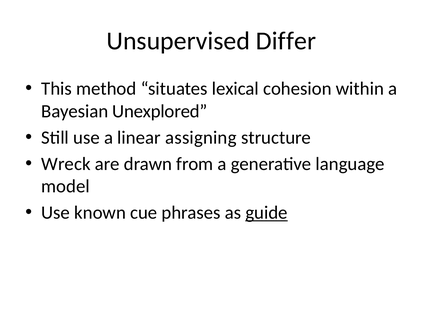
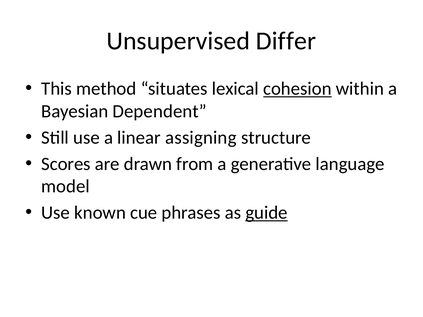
cohesion underline: none -> present (297, 89)
Unexplored: Unexplored -> Dependent (160, 111)
Wreck: Wreck -> Scores (66, 164)
